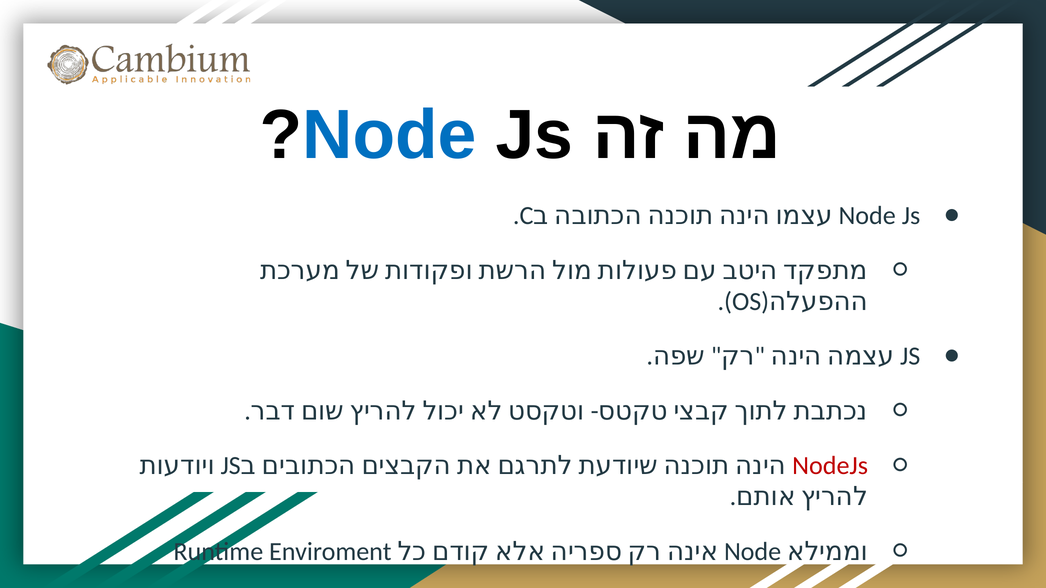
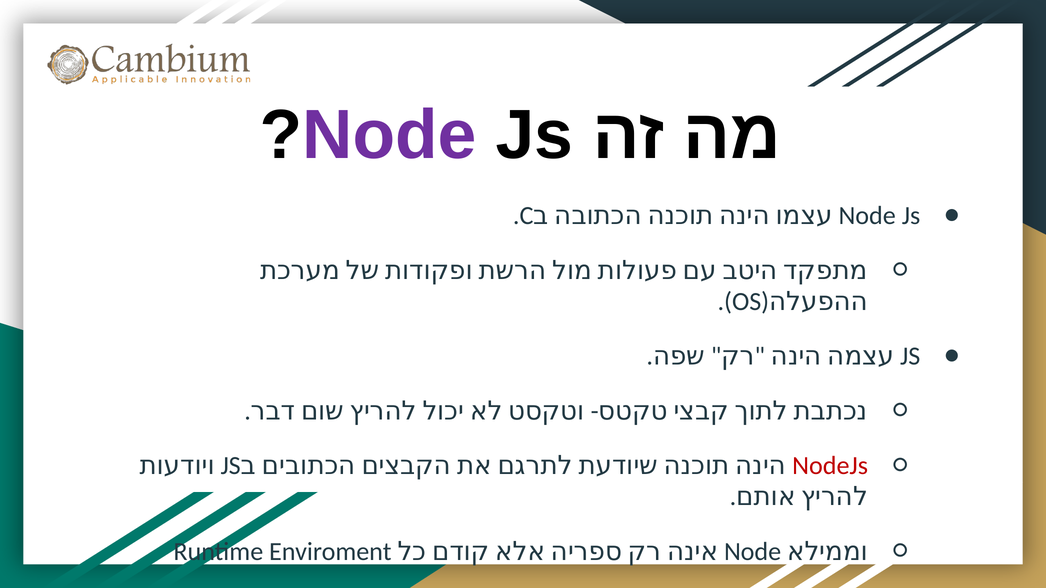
Node colour: blue -> purple (389, 135)
